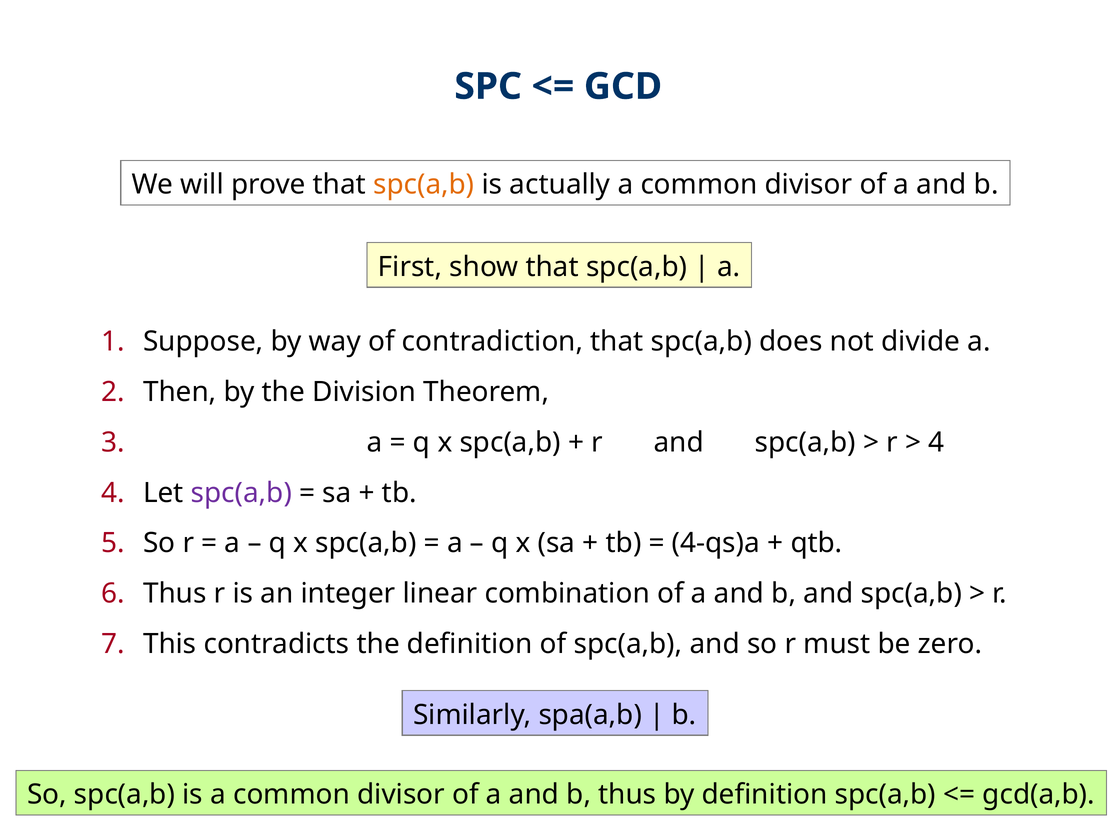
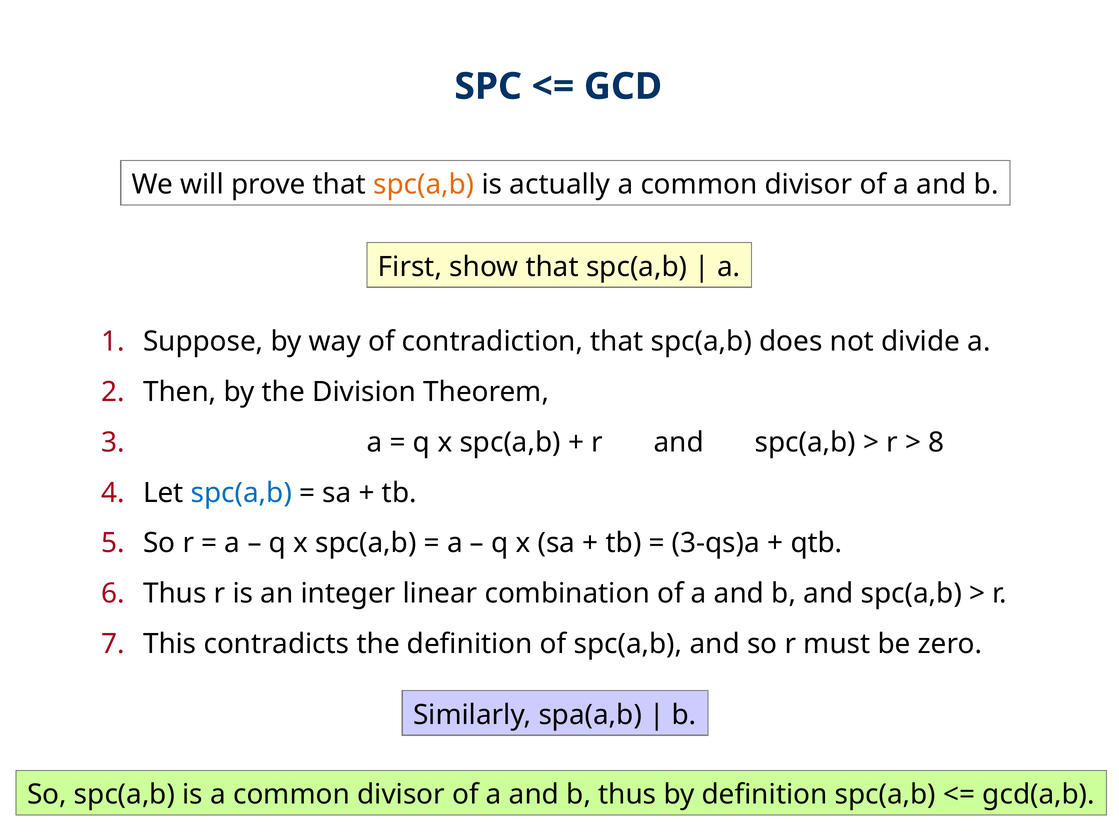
4: 4 -> 8 (936, 442)
spc(a,b colour: purple -> blue (241, 492)
4-qs)a: 4-qs)a -> 3-qs)a (716, 543)
